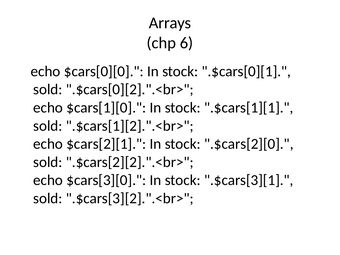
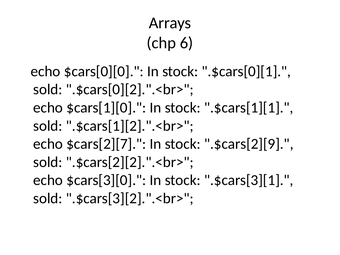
$cars[2][1: $cars[2][1 -> $cars[2][7 (106, 144)
.$cars[2][0: .$cars[2][0 -> .$cars[2][9 (249, 144)
